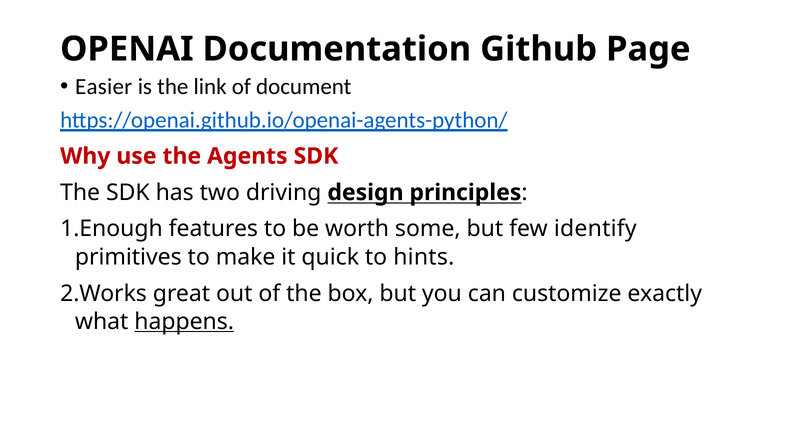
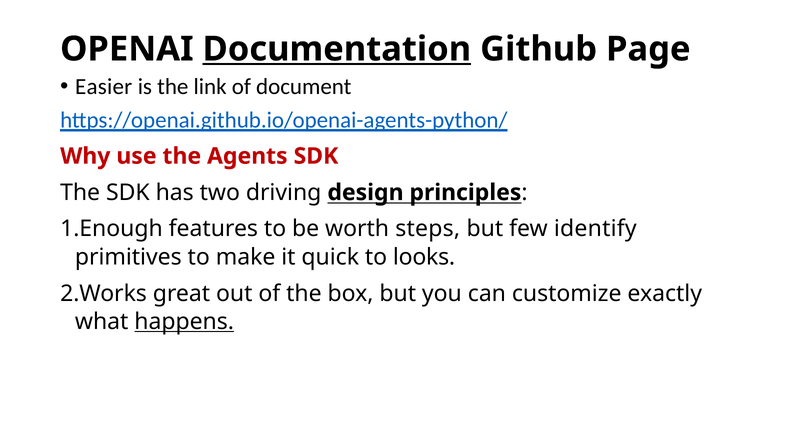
Documentation underline: none -> present (337, 49)
some: some -> steps (428, 229)
hints: hints -> looks (424, 257)
